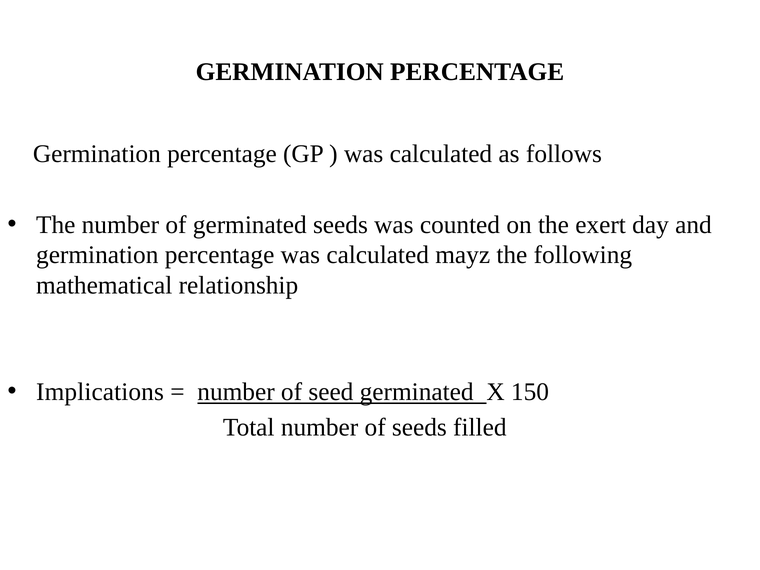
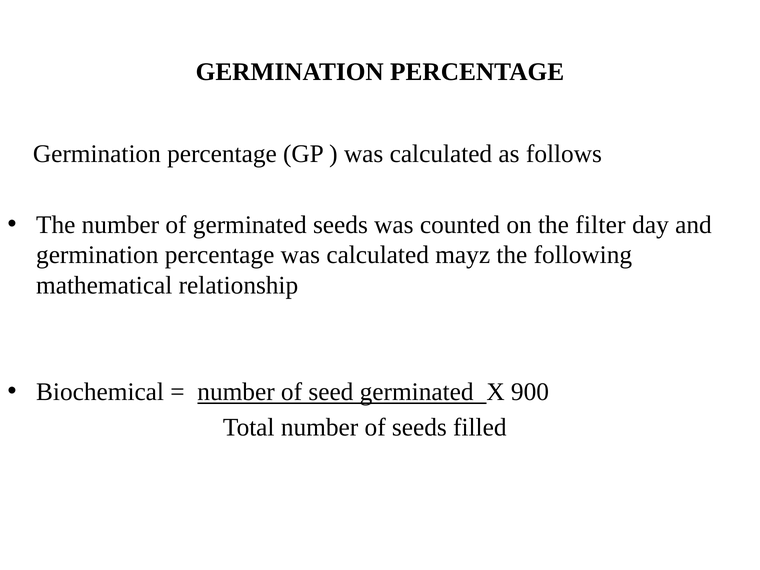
exert: exert -> filter (600, 225)
Implications: Implications -> Biochemical (100, 392)
150: 150 -> 900 (530, 392)
